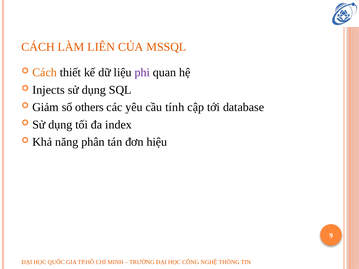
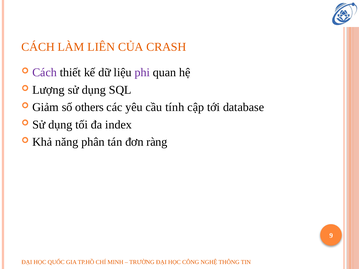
MSSQL: MSSQL -> CRASH (166, 47)
Cách colour: orange -> purple (45, 73)
Injects: Injects -> Lượng (48, 90)
hiệu: hiệu -> ràng (157, 142)
